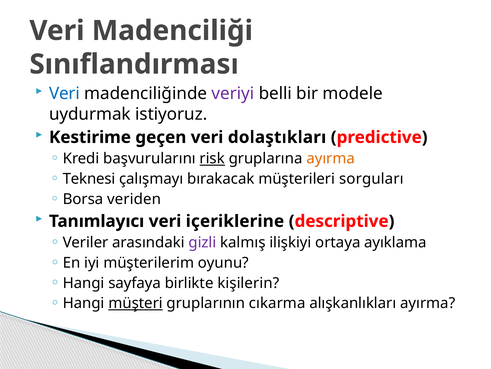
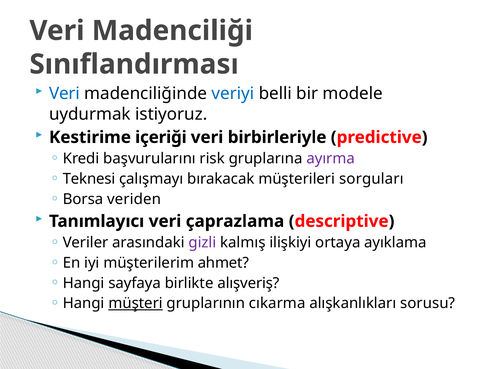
veriyi colour: purple -> blue (233, 93)
geçen: geçen -> içeriği (161, 137)
dolaştıkları: dolaştıkları -> birbirleriyle (277, 137)
risk underline: present -> none (212, 158)
ayırma colour: orange -> purple (331, 158)
içeriklerine: içeriklerine -> çaprazlama (235, 221)
oyunu: oyunu -> ahmet (223, 262)
kişilerin: kişilerin -> alışveriş (248, 282)
alışkanlıkları ayırma: ayırma -> sorusu (428, 303)
